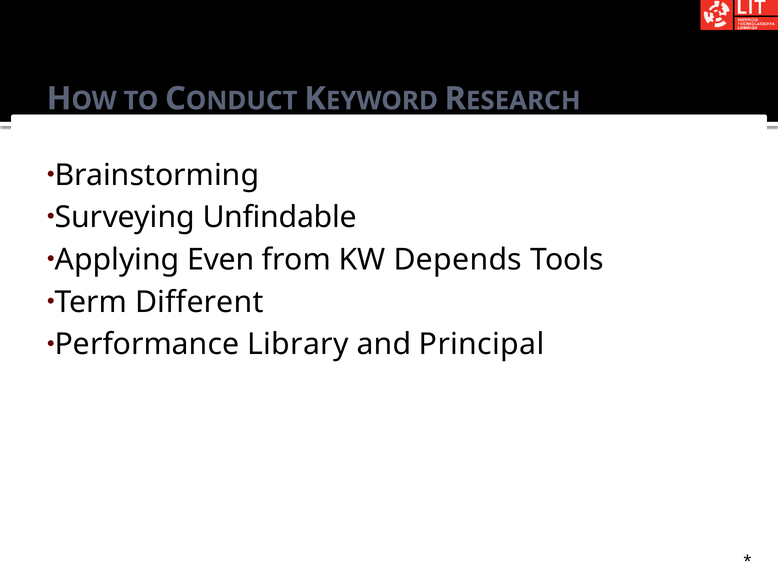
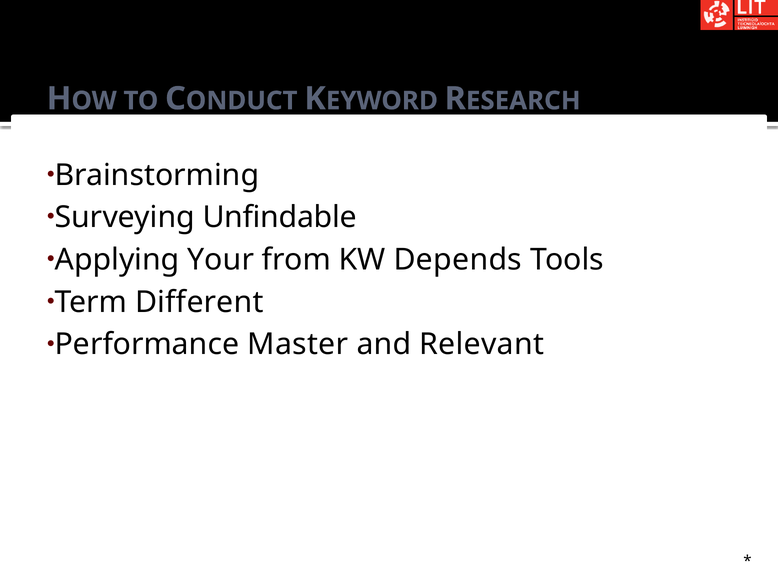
Even: Even -> Your (221, 260)
Library: Library -> Master (298, 345)
Principal: Principal -> Relevant (482, 345)
